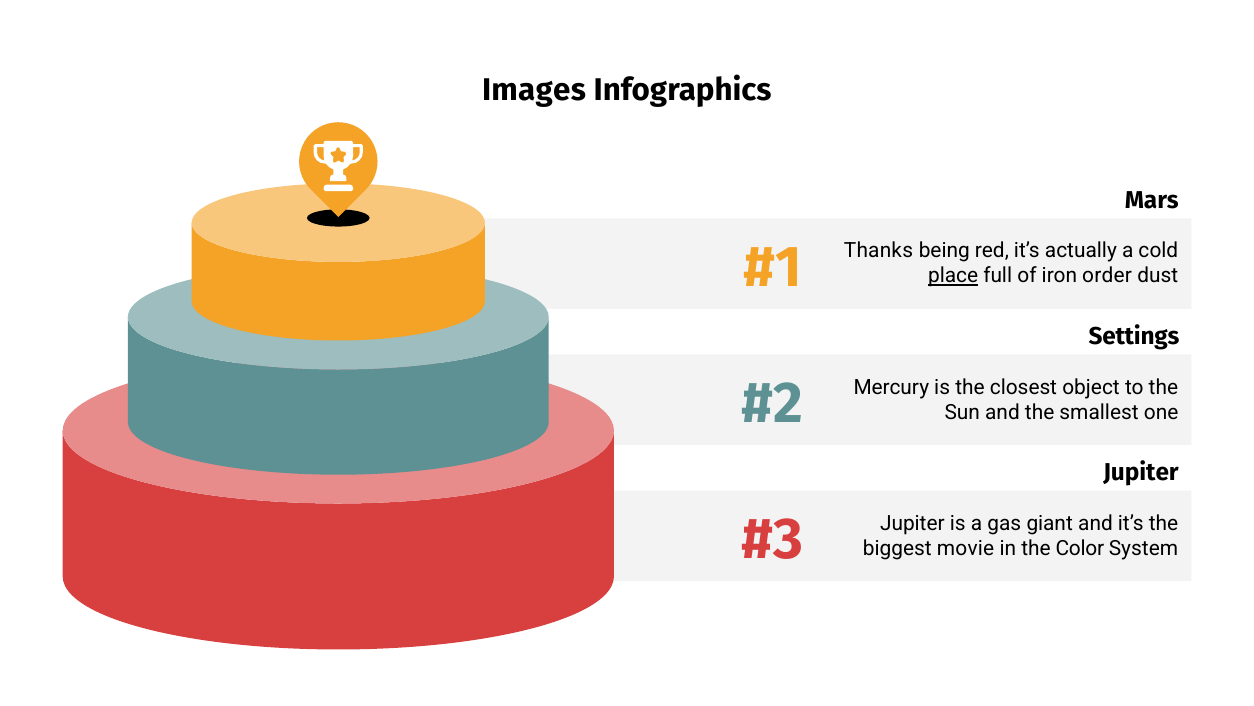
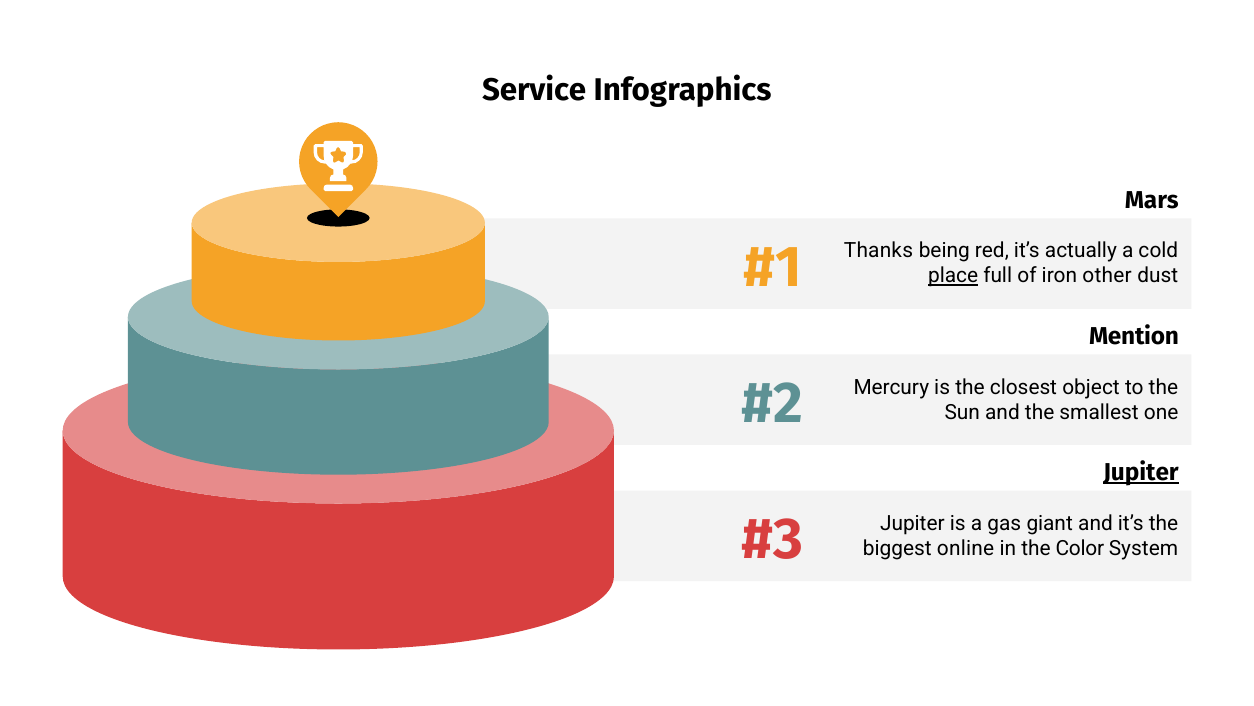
Images: Images -> Service (534, 90)
order: order -> other (1107, 276)
Settings: Settings -> Mention (1134, 336)
Jupiter underline: none -> present (1141, 472)
movie: movie -> online (966, 548)
